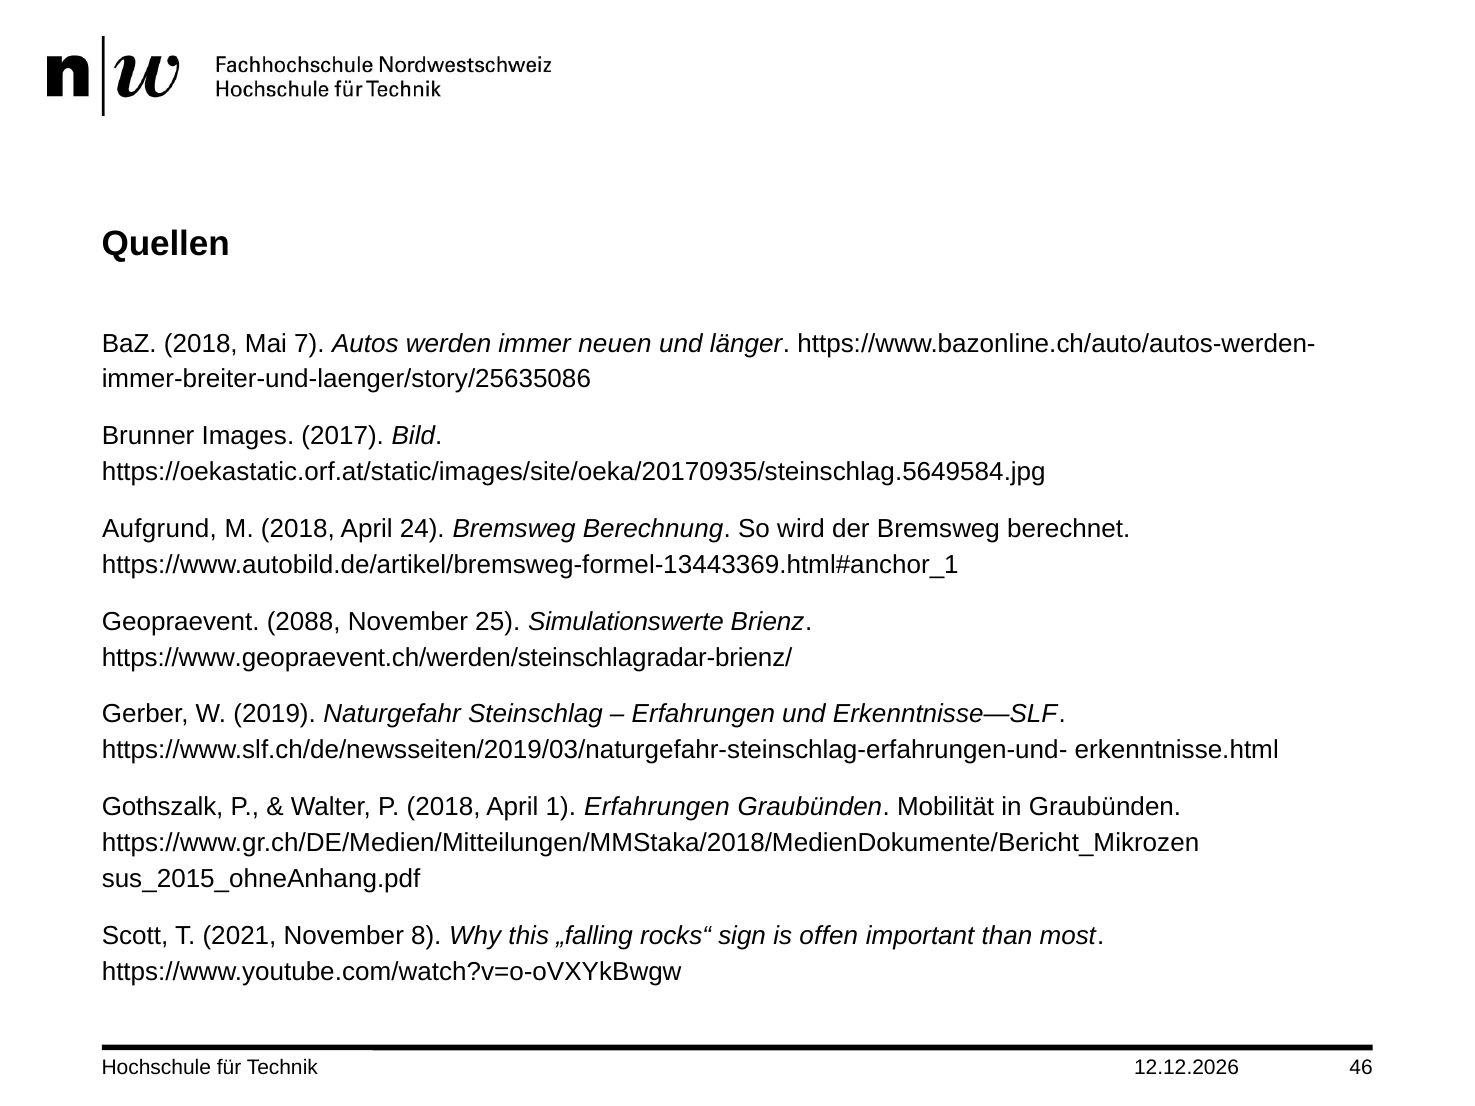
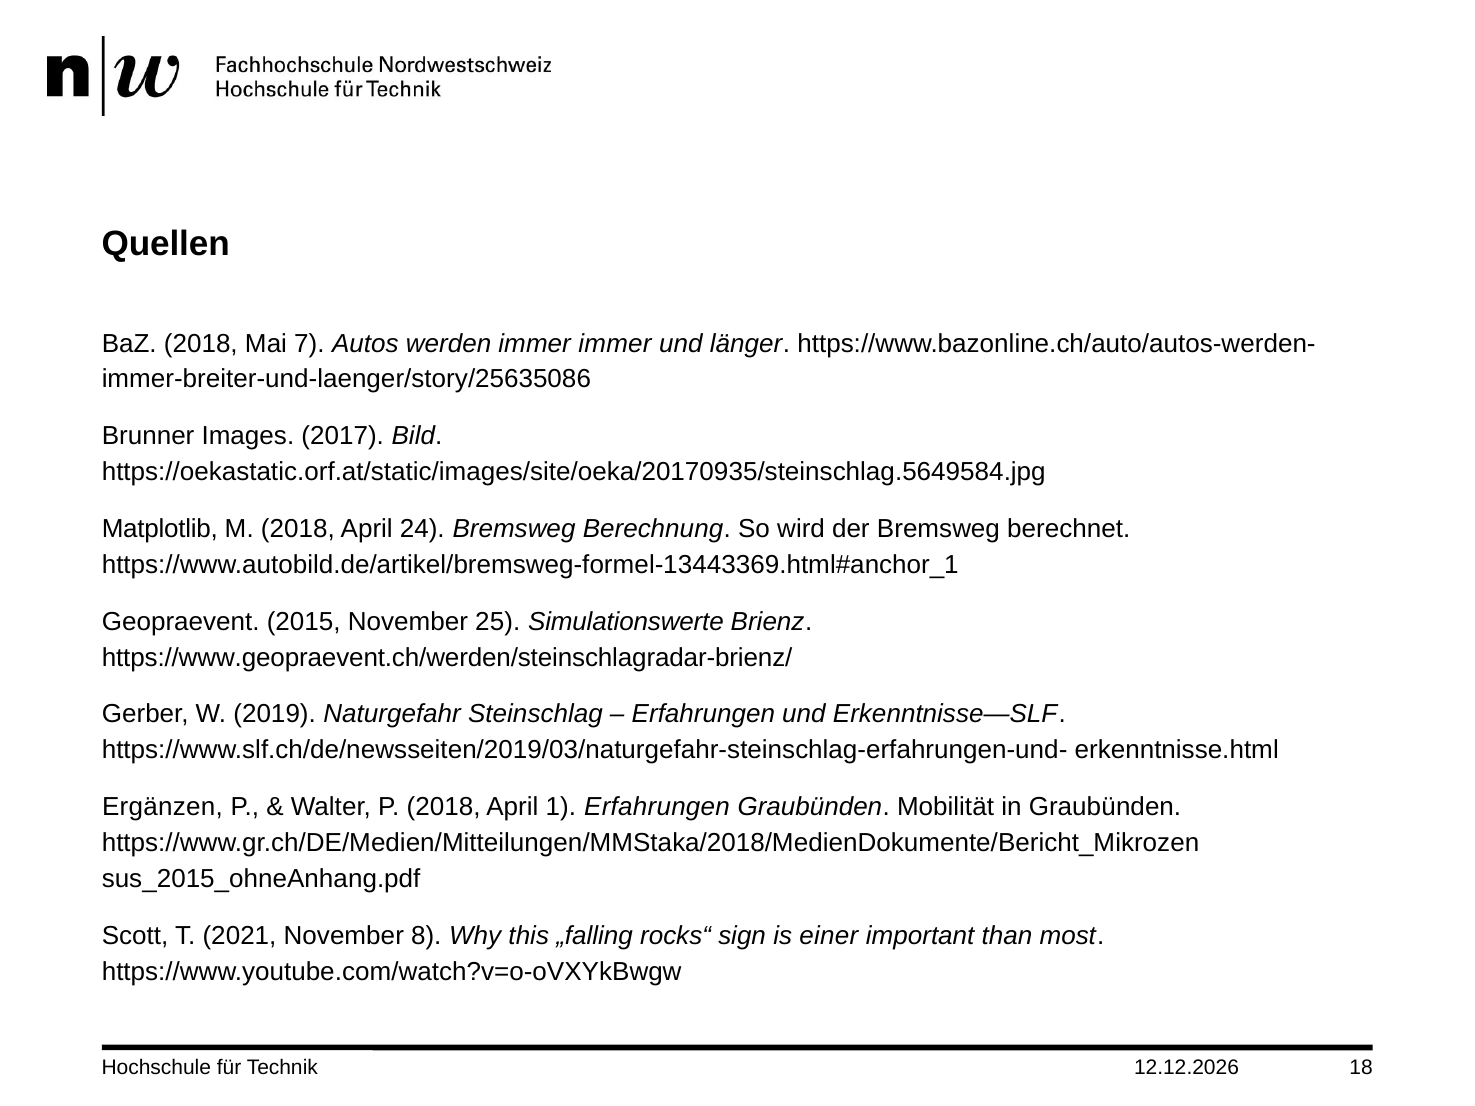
immer neuen: neuen -> immer (615, 343)
Aufgrund: Aufgrund -> Matplotlib (160, 529)
2088: 2088 -> 2015 (304, 622)
Gothszalk: Gothszalk -> Ergänzen (162, 807)
offen: offen -> einer (829, 936)
46: 46 -> 18 (1361, 1068)
